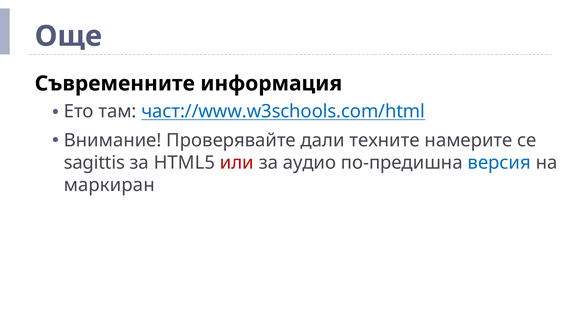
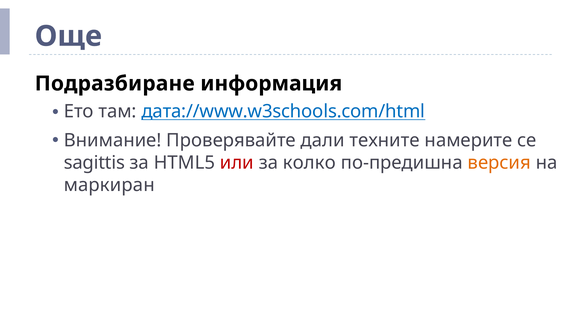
Съвременните: Съвременните -> Подразбиране (115, 84)
част://www.w3schools.com/html: част://www.w3schools.com/html -> дата://www.w3schools.com/html (283, 111)
аудио: аудио -> колко (309, 163)
версия colour: blue -> orange (499, 163)
